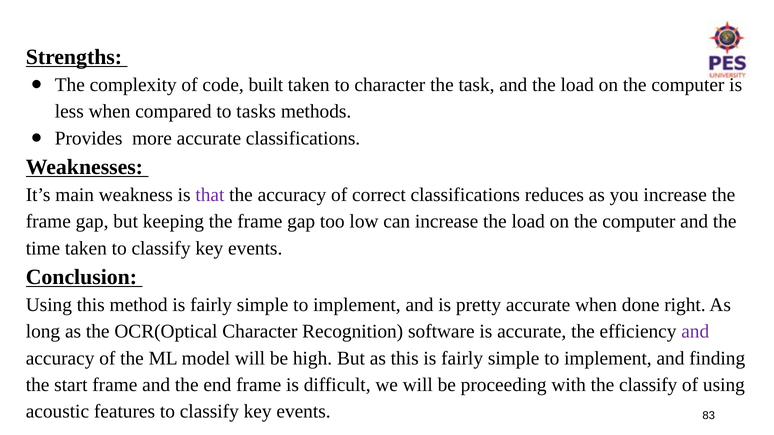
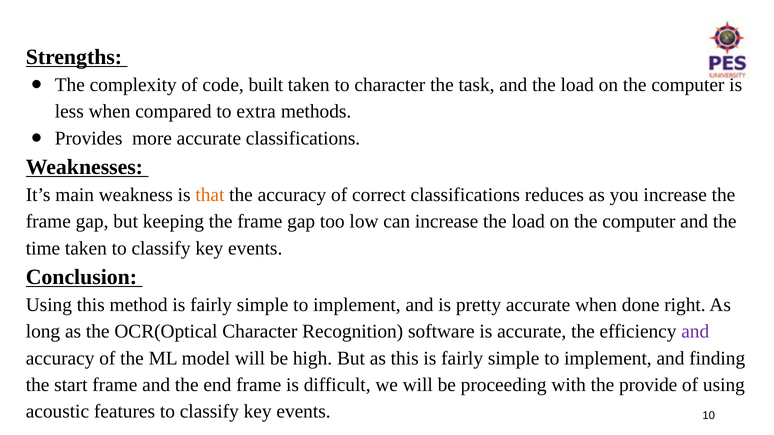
tasks: tasks -> extra (256, 112)
that colour: purple -> orange (210, 195)
the classify: classify -> provide (648, 385)
83: 83 -> 10 (709, 416)
